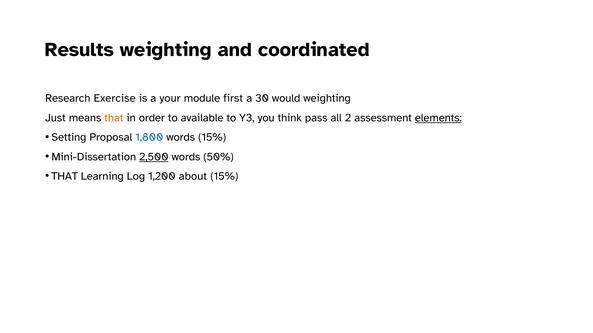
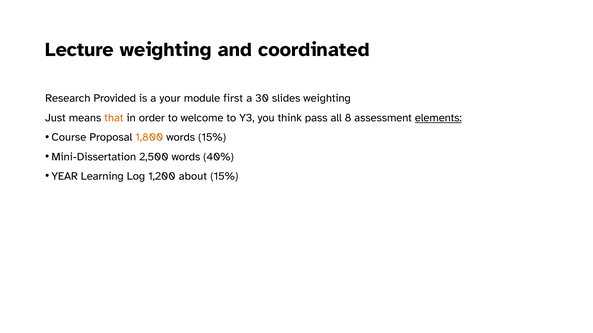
Results: Results -> Lecture (79, 50)
Exercise: Exercise -> Provided (115, 98)
would: would -> slides (286, 98)
available: available -> welcome (202, 118)
2: 2 -> 8 (348, 118)
Setting: Setting -> Course (69, 138)
1,800 colour: blue -> orange (149, 138)
2,500 underline: present -> none (154, 157)
50%: 50% -> 40% (219, 157)
THAT: THAT -> YEAR (65, 177)
